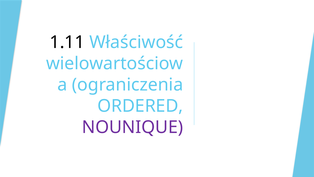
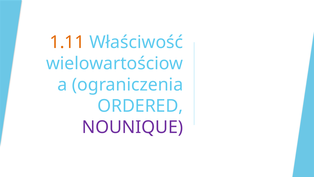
1.11 colour: black -> orange (67, 42)
